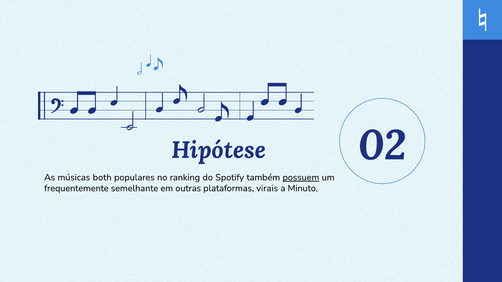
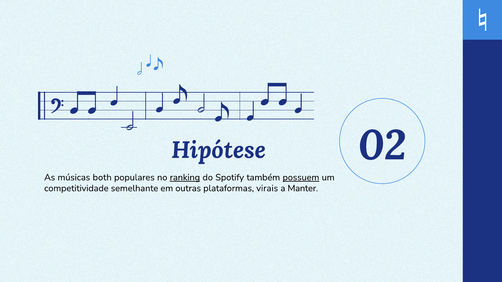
ranking underline: none -> present (185, 178)
frequentemente: frequentemente -> competitividade (76, 188)
Minuto: Minuto -> Manter (303, 188)
